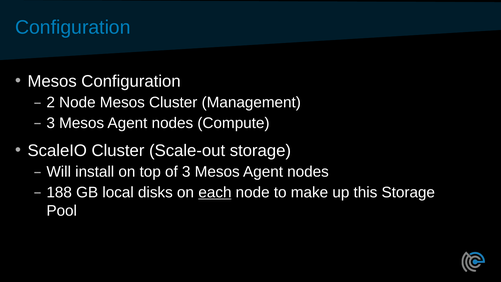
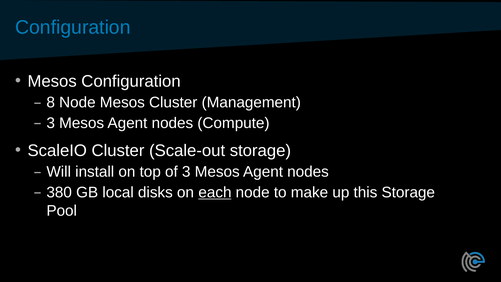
2: 2 -> 8 (51, 103)
188: 188 -> 380 (59, 192)
